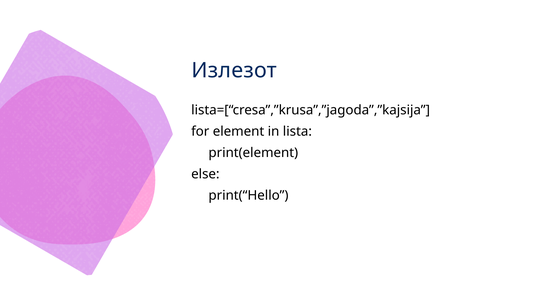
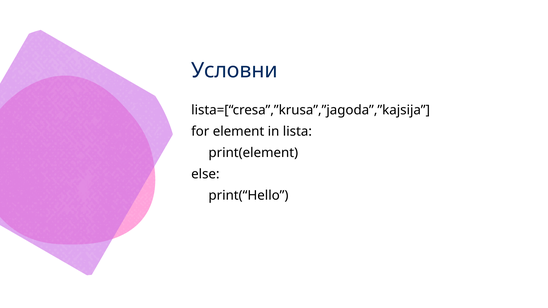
Излезот: Излезот -> Условни (234, 70)
